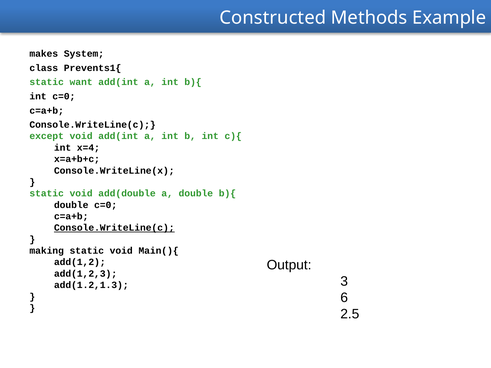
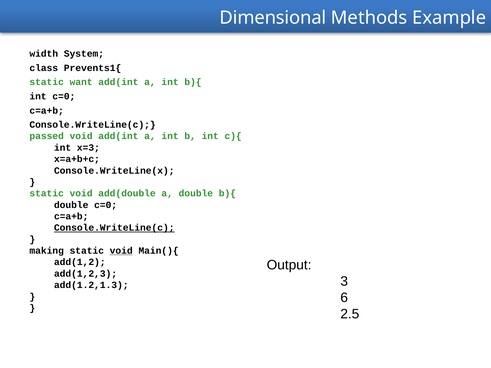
Constructed: Constructed -> Dimensional (273, 18)
makes: makes -> width (44, 54)
except: except -> passed (47, 136)
x=4: x=4 -> x=3 (88, 148)
void underline: none -> present (121, 251)
